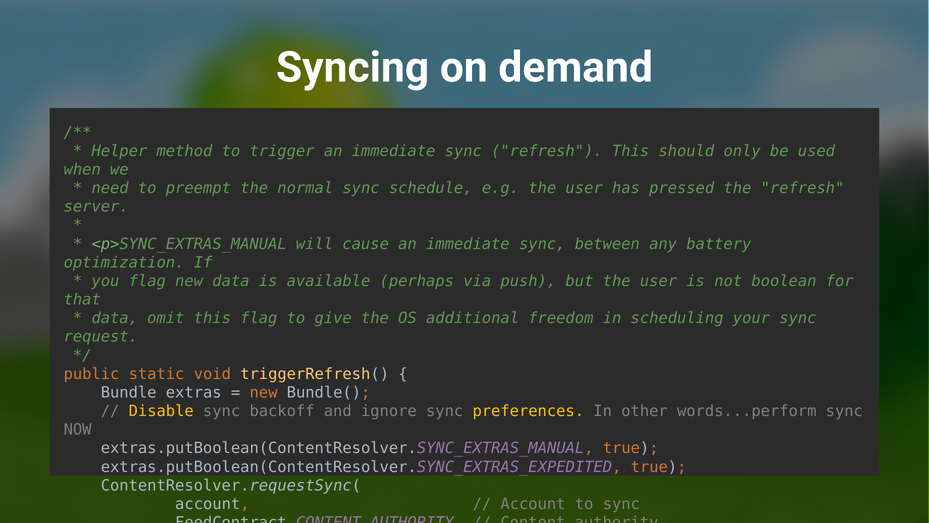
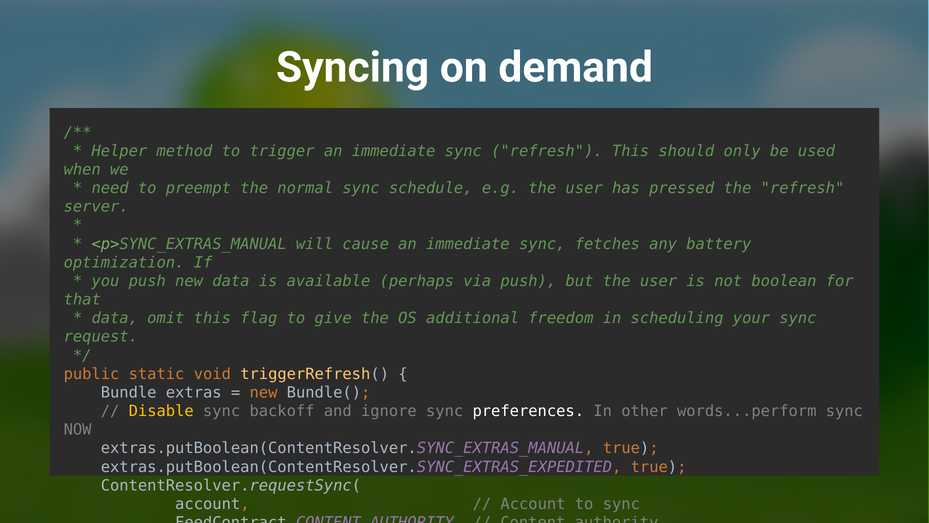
between: between -> fetches (607, 244)
you flag: flag -> push (147, 281)
preferences colour: yellow -> white (528, 411)
